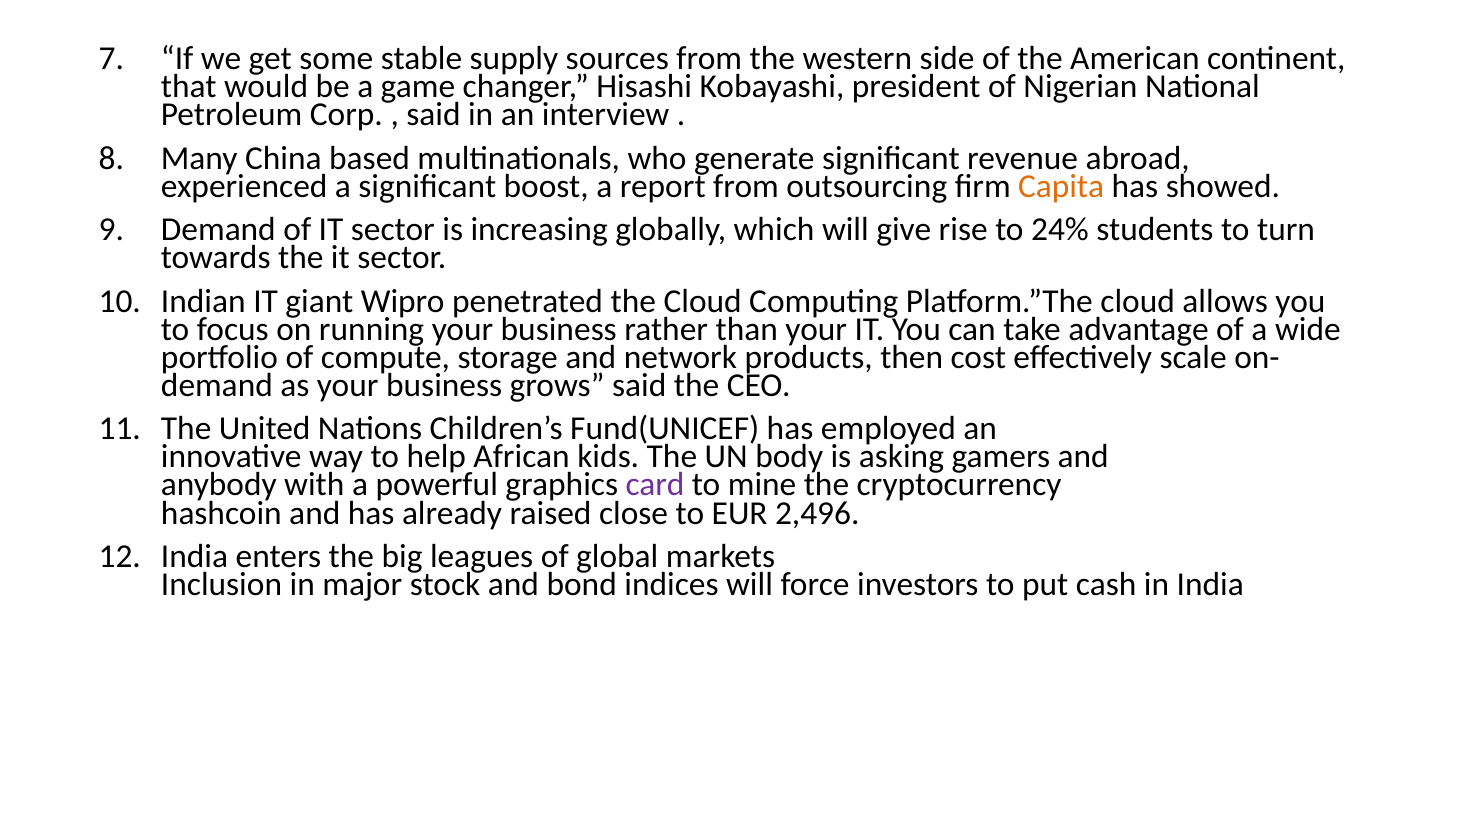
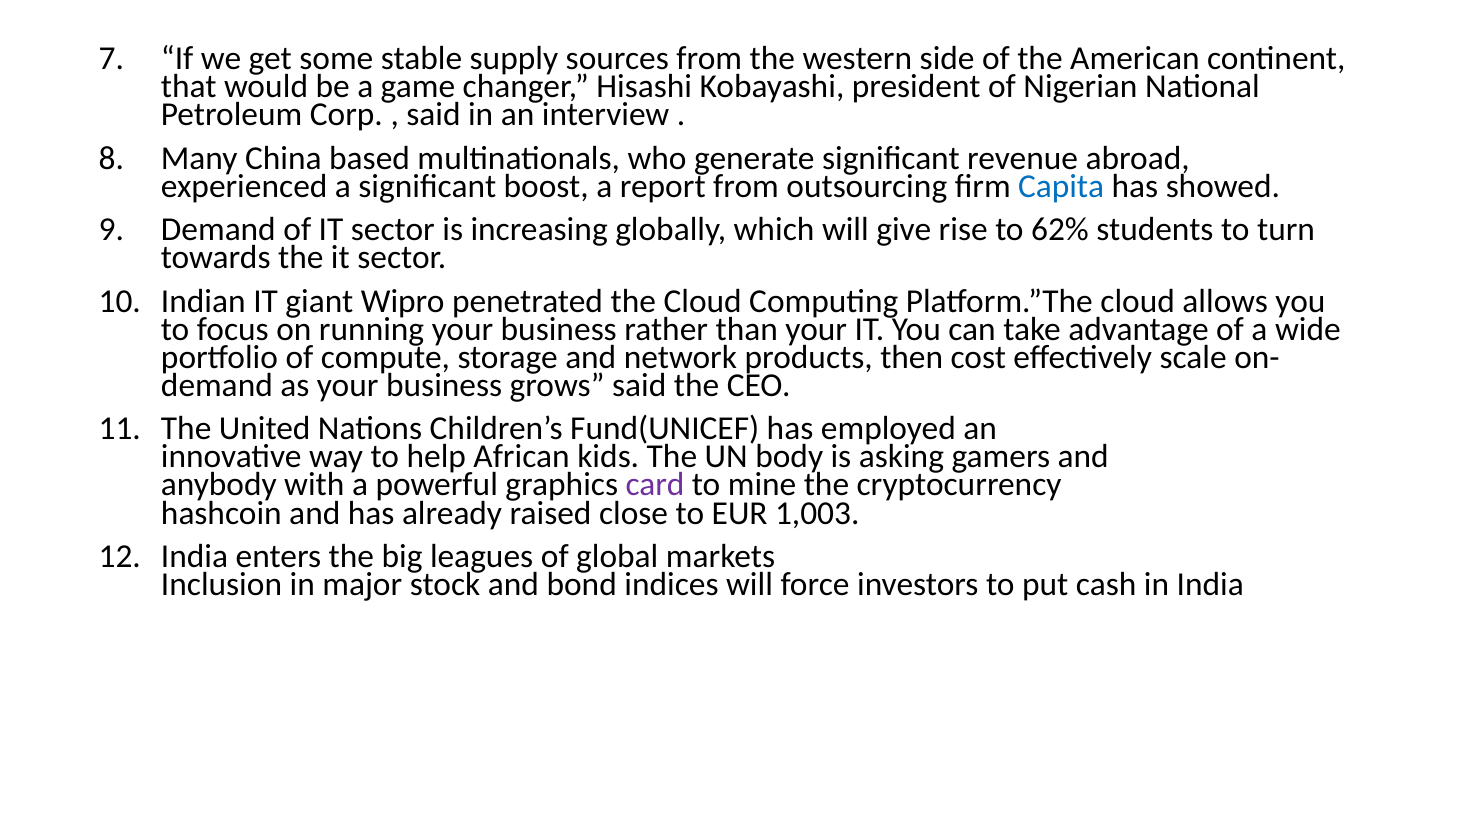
Capita colour: orange -> blue (1061, 186)
24%: 24% -> 62% (1060, 230)
2,496: 2,496 -> 1,003 (817, 513)
